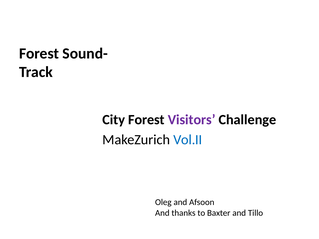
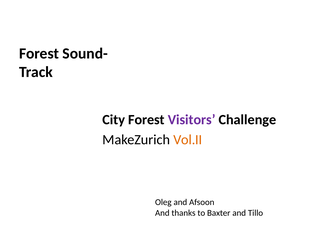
Vol.II colour: blue -> orange (188, 140)
